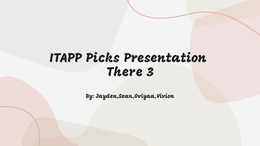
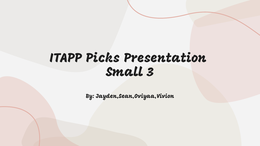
There: There -> Small (125, 72)
